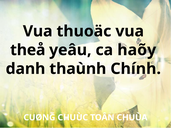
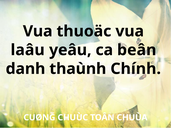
theå: theå -> laâu (28, 50)
haõy: haõy -> beân (137, 50)
